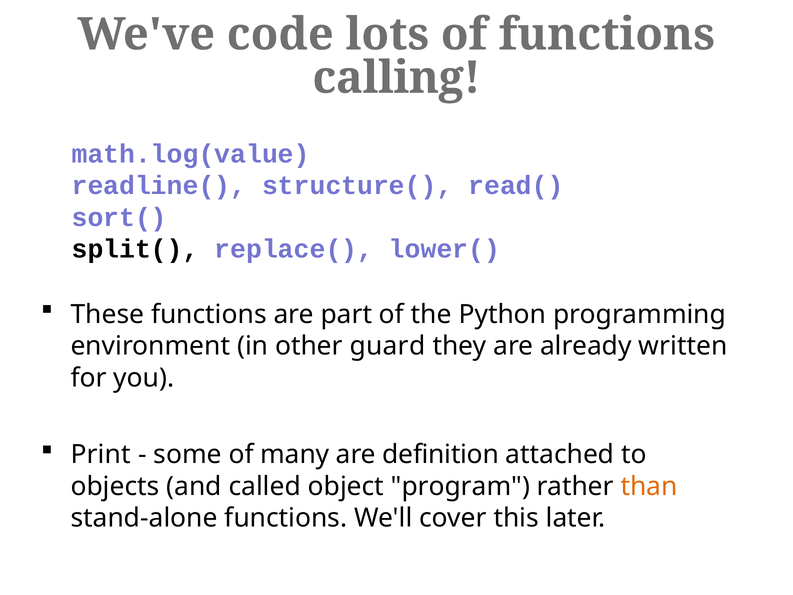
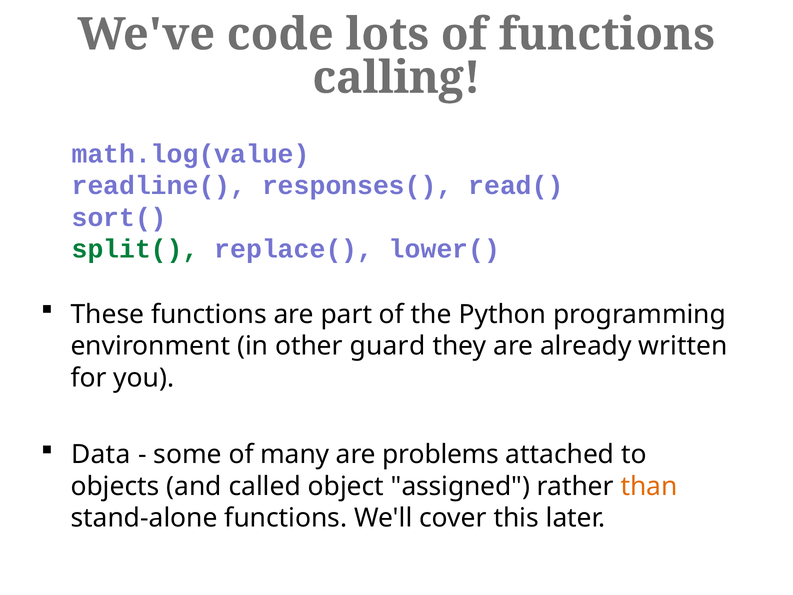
structure(: structure( -> responses( (357, 186)
split( colour: black -> green (135, 249)
Print: Print -> Data (101, 454)
definition: definition -> problems (441, 454)
program: program -> assigned (460, 486)
